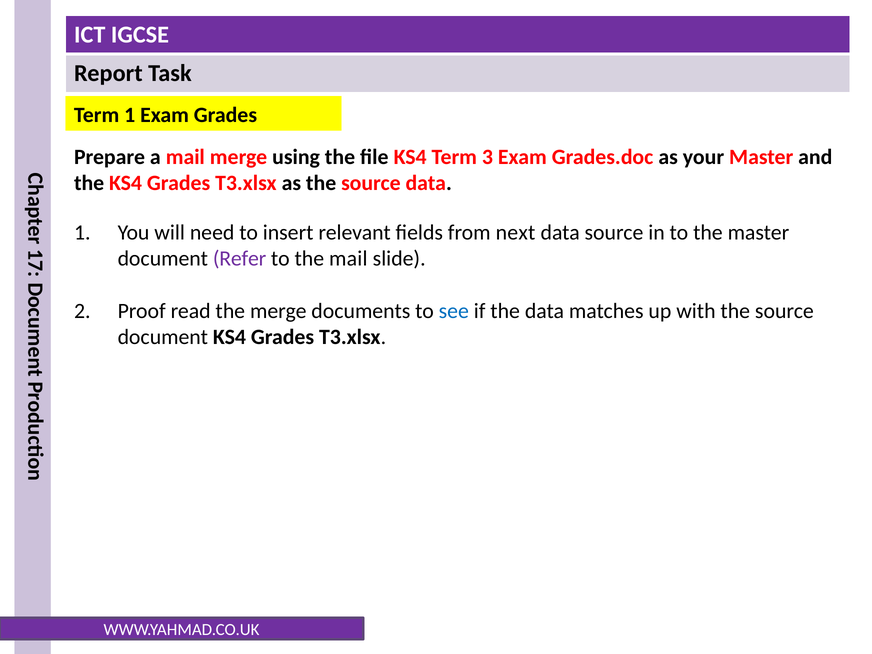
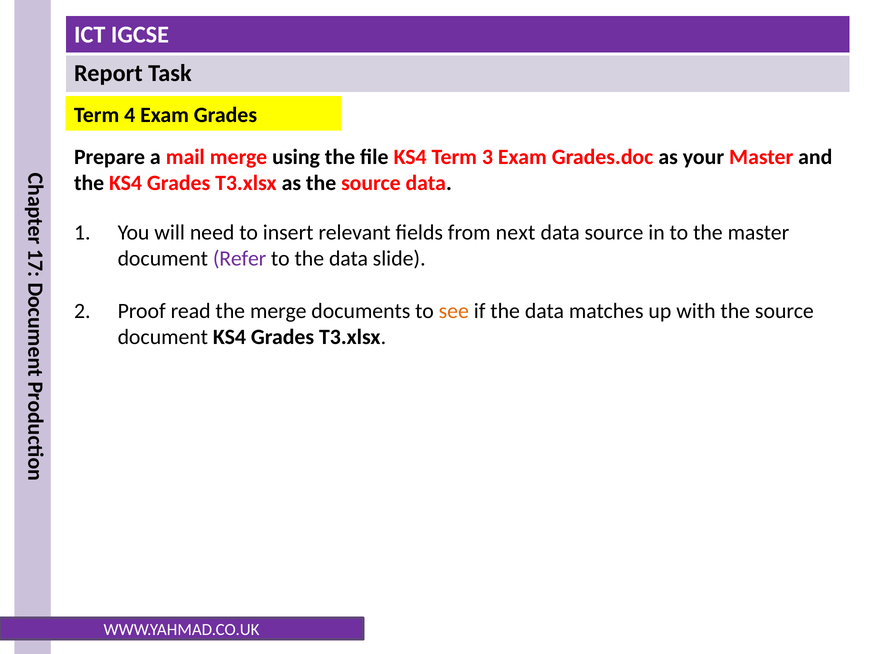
Term 1: 1 -> 4 (130, 115)
to the mail: mail -> data (349, 259)
see colour: blue -> orange (454, 311)
